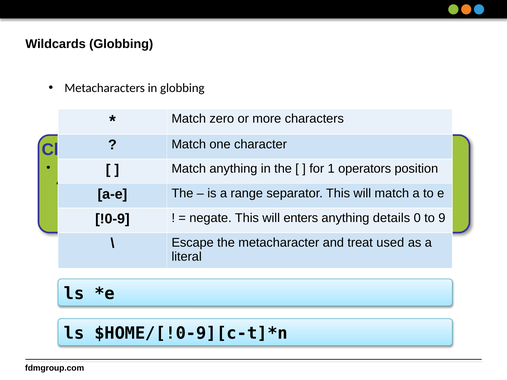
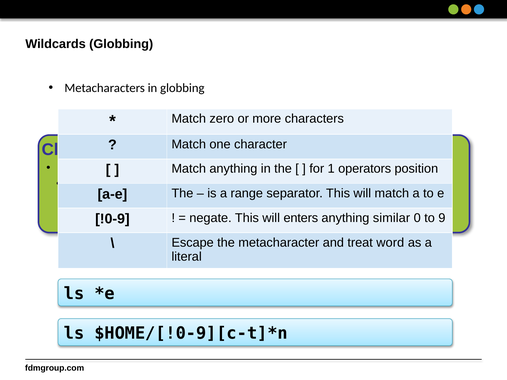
details: details -> similar (392, 218)
used: used -> word (390, 243)
